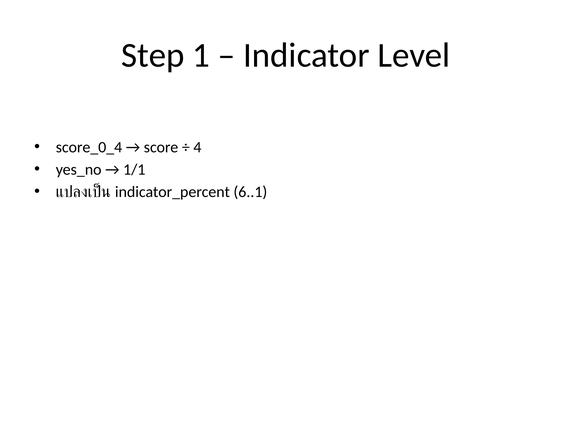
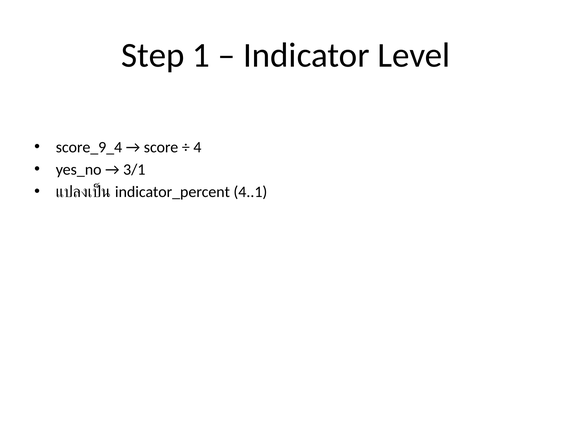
score_0_4: score_0_4 -> score_9_4 (89, 147)
1/1: 1/1 -> 3/1 (134, 170)
6..1: 6..1 -> 4..1 (250, 192)
